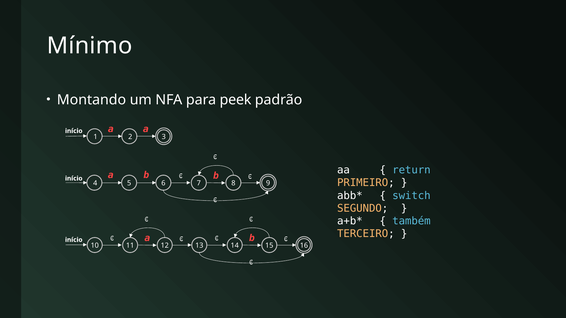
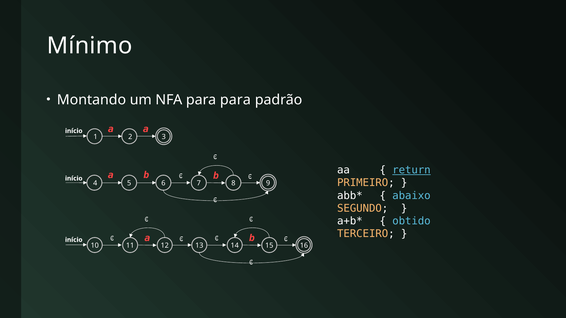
para peek: peek -> para (235, 100)
return underline: none -> present (411, 170)
switch: switch -> abaixo (411, 196)
também: também -> obtido (411, 221)
